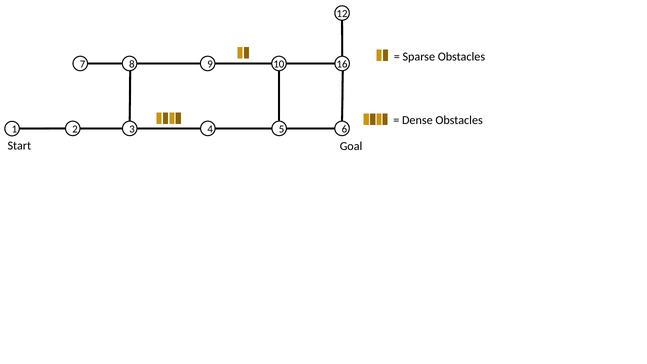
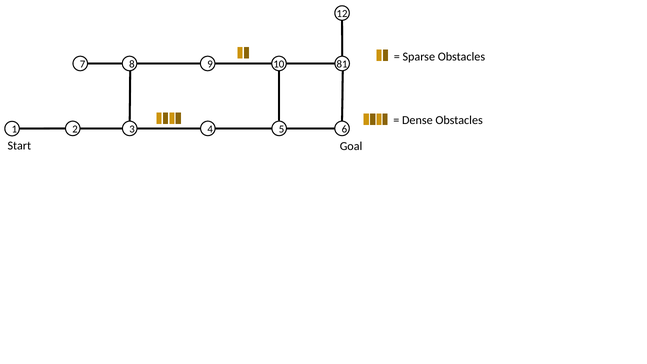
16: 16 -> 81 (342, 64)
